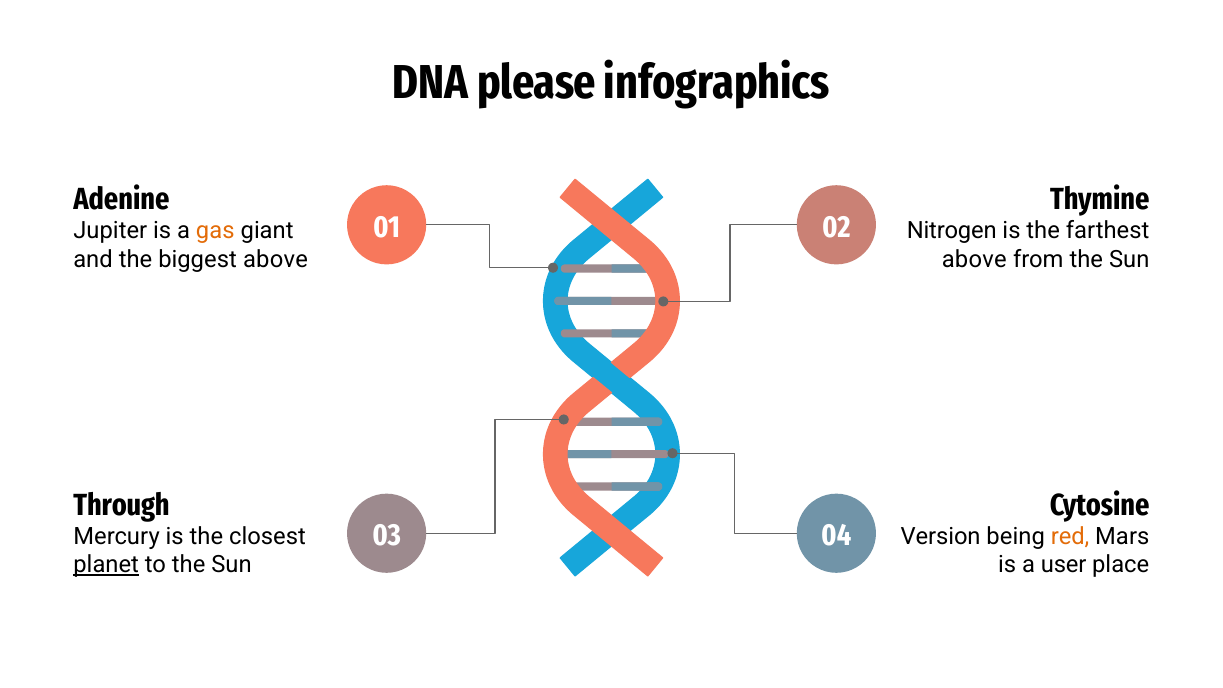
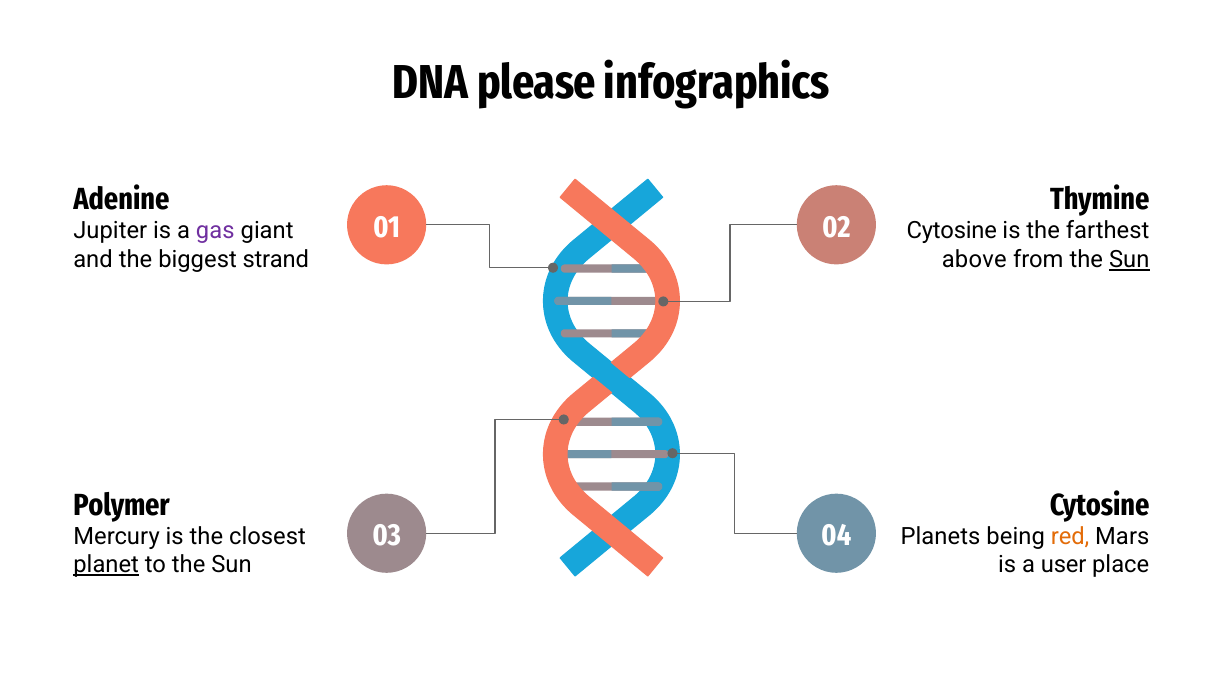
gas colour: orange -> purple (215, 231)
Nitrogen: Nitrogen -> Cytosine (952, 231)
biggest above: above -> strand (276, 260)
Sun underline: none -> present (1129, 260)
Through: Through -> Polymer (122, 505)
Version: Version -> Planets (941, 536)
